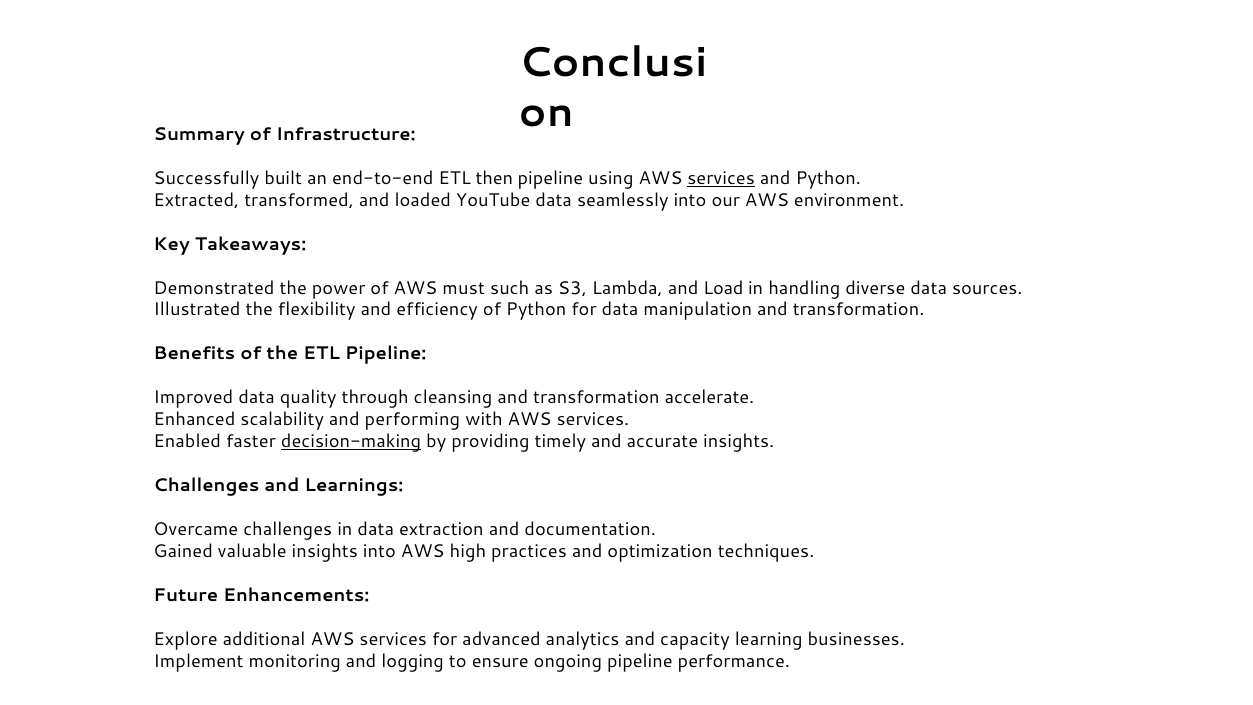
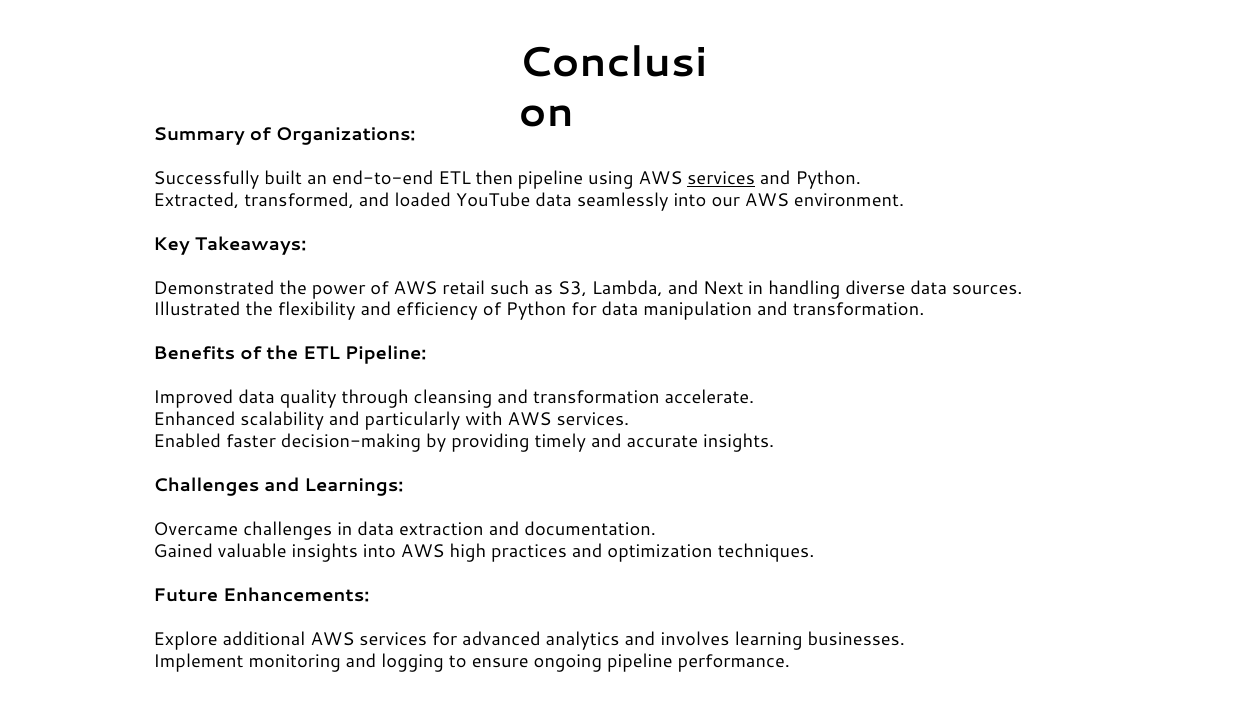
Infrastructure: Infrastructure -> Organizations (346, 134)
must: must -> retail (464, 288)
Load: Load -> Next (723, 288)
performing: performing -> particularly (412, 420)
decision-making underline: present -> none (351, 441)
capacity: capacity -> involves (695, 639)
